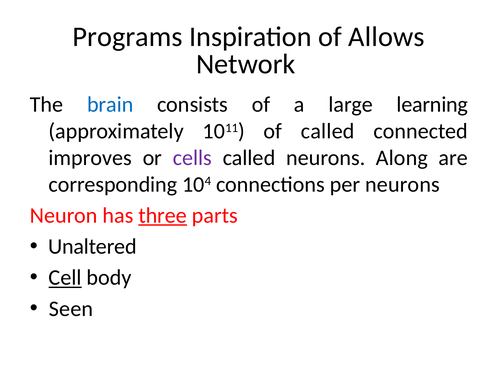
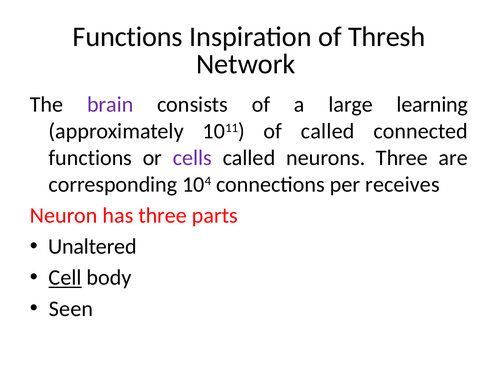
Programs: Programs -> Functions (128, 37)
Allows: Allows -> Thresh (387, 37)
brain colour: blue -> purple (110, 104)
improves: improves -> functions (90, 158)
neurons Along: Along -> Three (402, 158)
per neurons: neurons -> receives (402, 184)
three underline: present -> none (163, 215)
